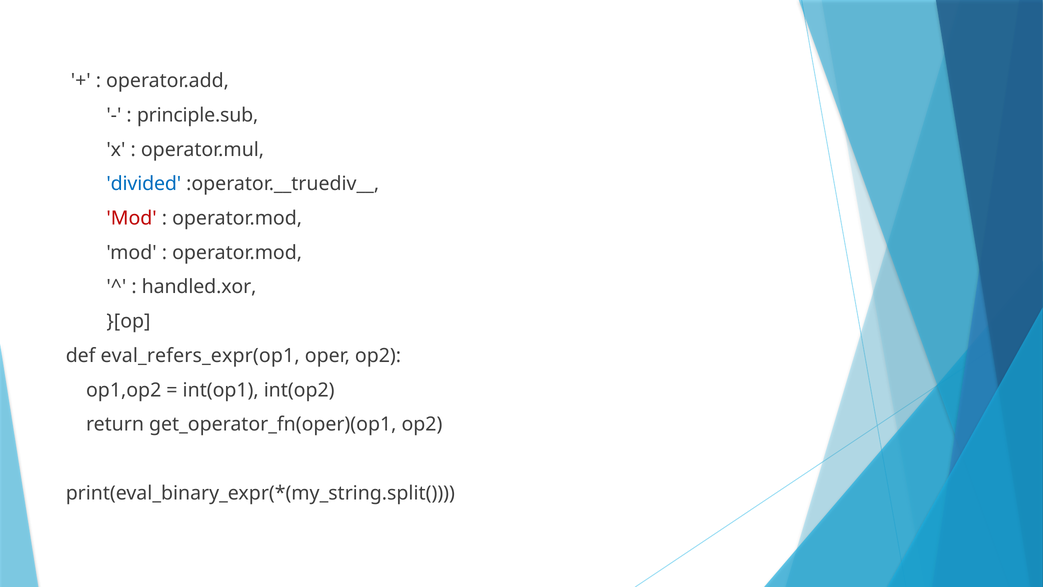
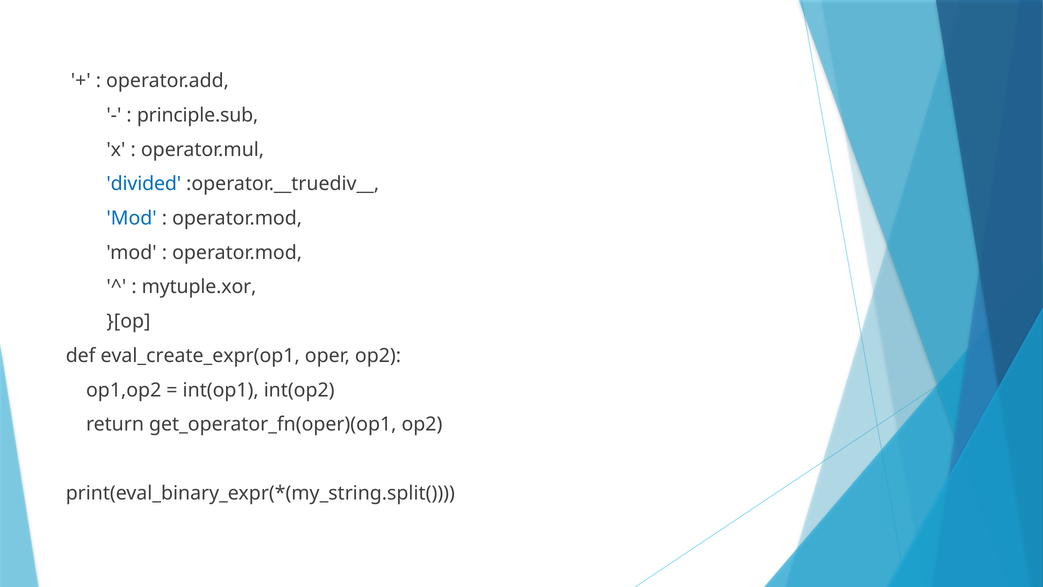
Mod colour: red -> blue (132, 218)
handled.xor: handled.xor -> mytuple.xor (199, 287)
eval_refers_expr(op1: eval_refers_expr(op1 -> eval_create_expr(op1 (200, 356)
